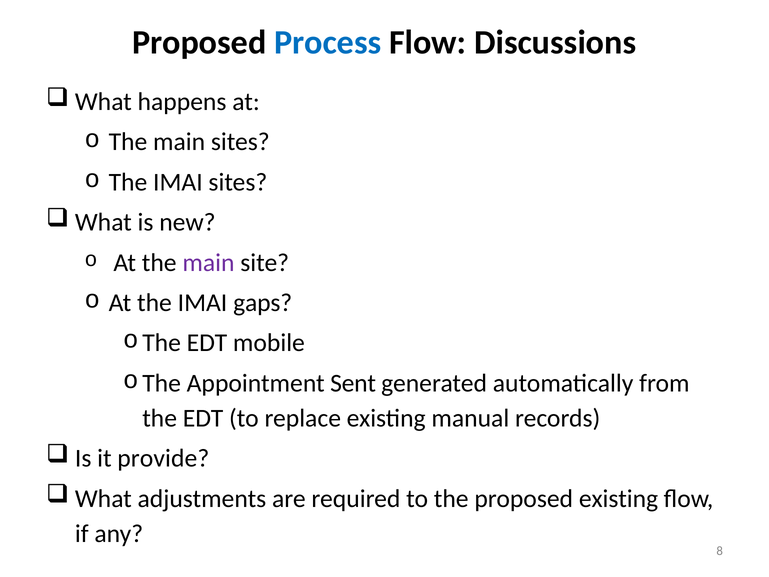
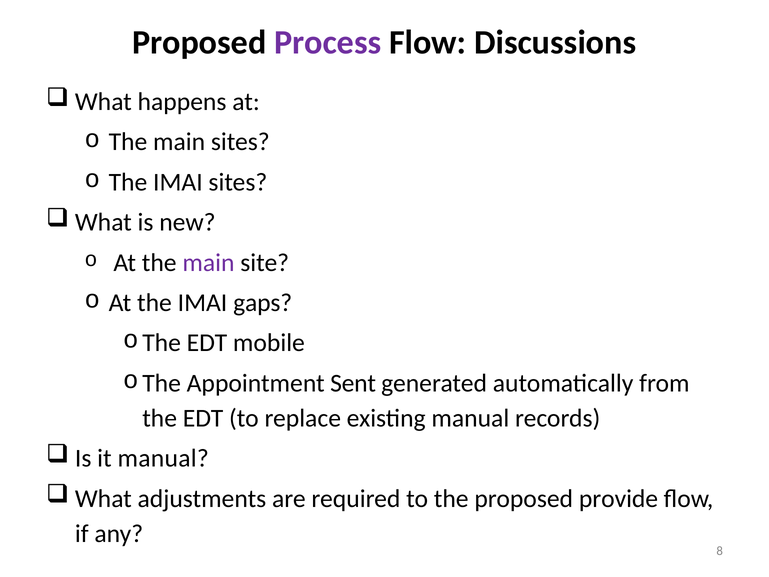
Process colour: blue -> purple (328, 42)
it provide: provide -> manual (163, 458)
proposed existing: existing -> provide (619, 498)
